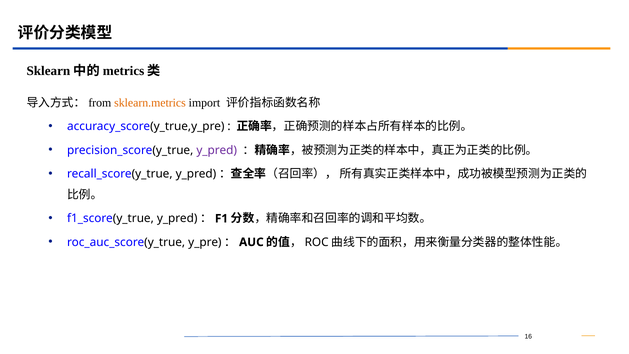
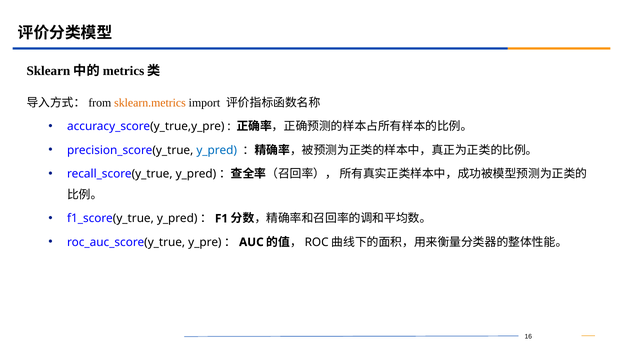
y_pred colour: purple -> blue (217, 150)
